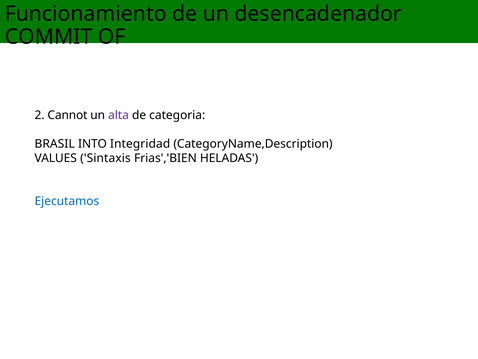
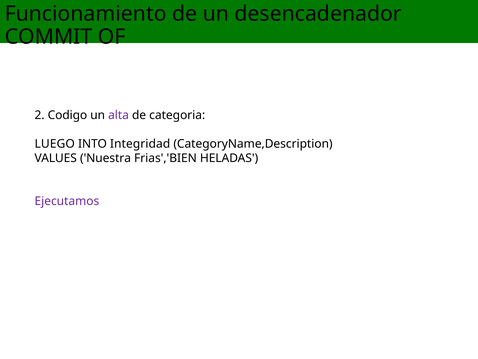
Cannot: Cannot -> Codigo (67, 115)
BRASIL: BRASIL -> LUEGO (55, 144)
Sintaxis: Sintaxis -> Nuestra (106, 158)
Ejecutamos colour: blue -> purple (67, 201)
